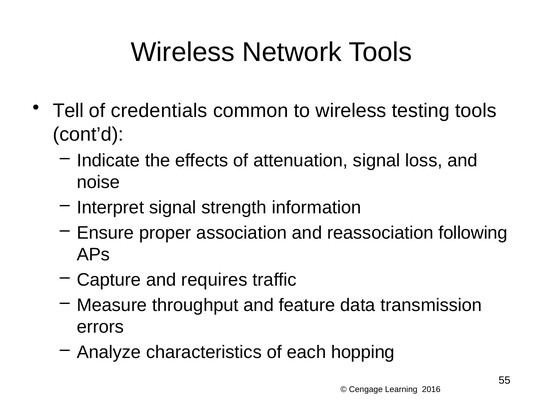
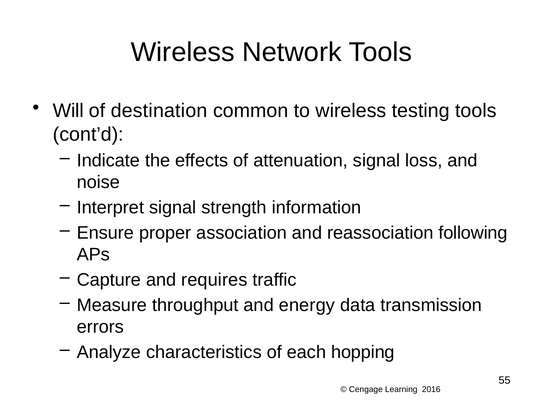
Tell: Tell -> Will (68, 111)
credentials: credentials -> destination (159, 111)
feature: feature -> energy (307, 305)
